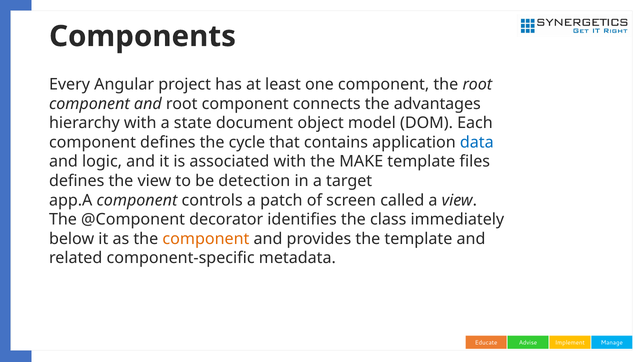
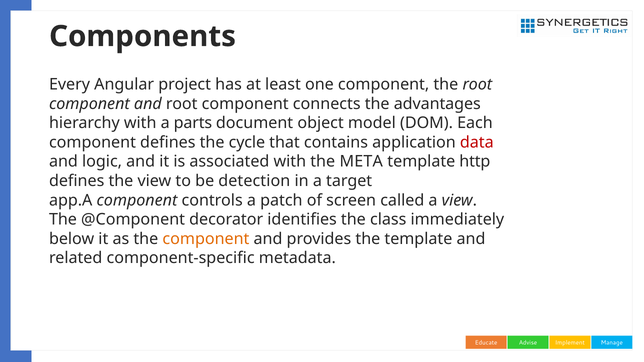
state: state -> parts (193, 123)
data colour: blue -> red (477, 142)
MAKE: MAKE -> META (361, 162)
files: files -> http (475, 162)
